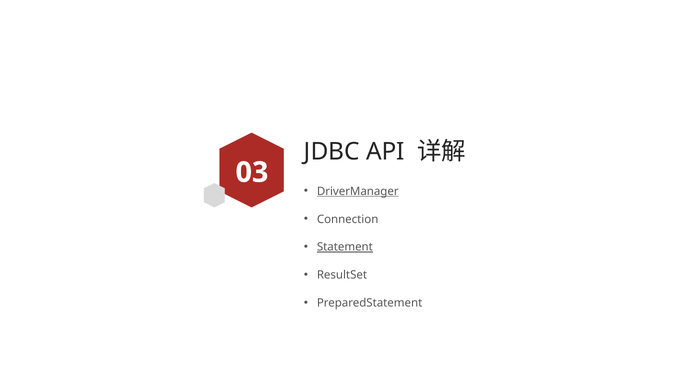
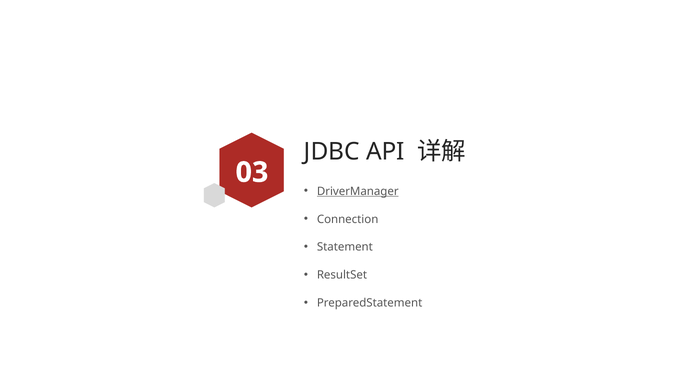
Statement underline: present -> none (345, 247)
